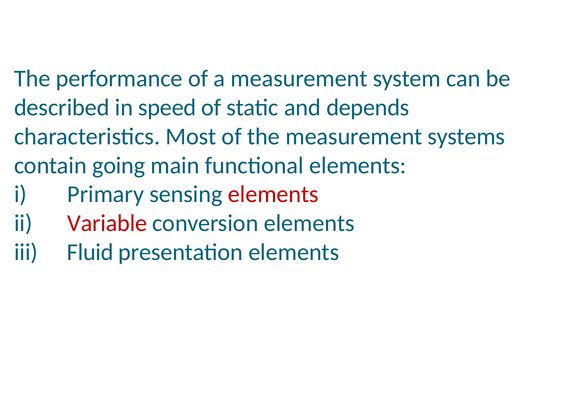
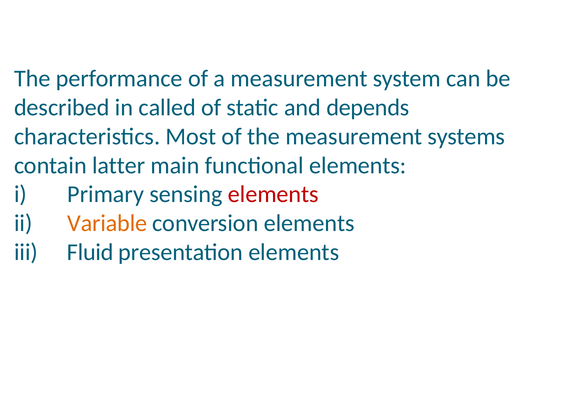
speed: speed -> called (167, 108)
going: going -> latter (119, 166)
Variable colour: red -> orange (107, 224)
